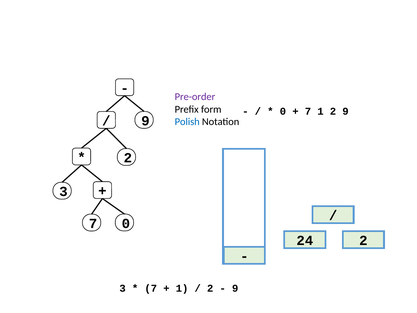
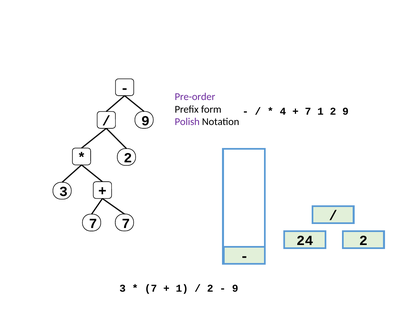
0: 0 -> 4 (283, 111)
Polish colour: blue -> purple (187, 122)
7 0: 0 -> 7 (126, 223)
